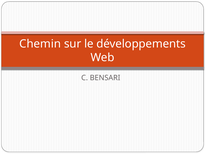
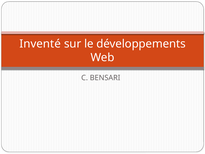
Chemin: Chemin -> Inventé (40, 44)
